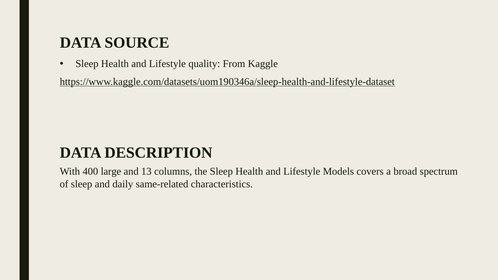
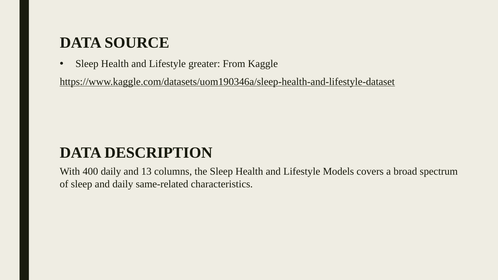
quality: quality -> greater (204, 64)
400 large: large -> daily (111, 171)
